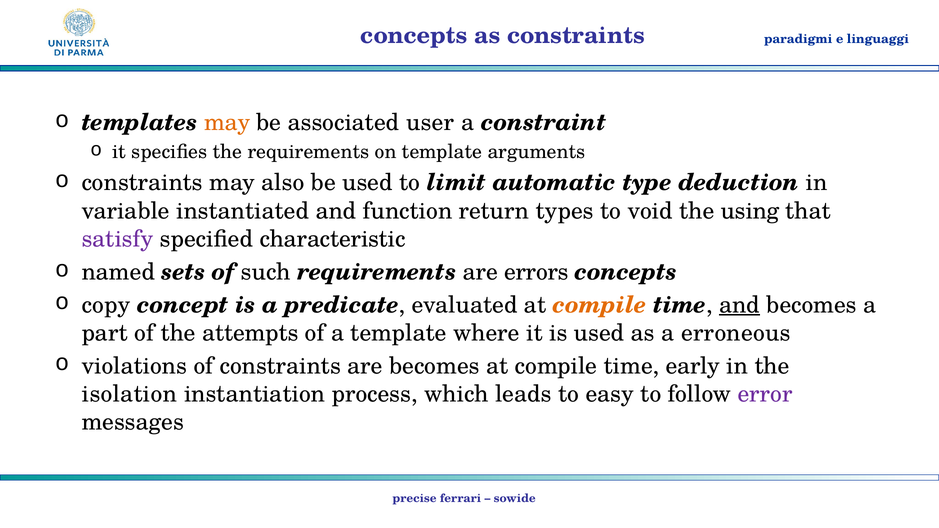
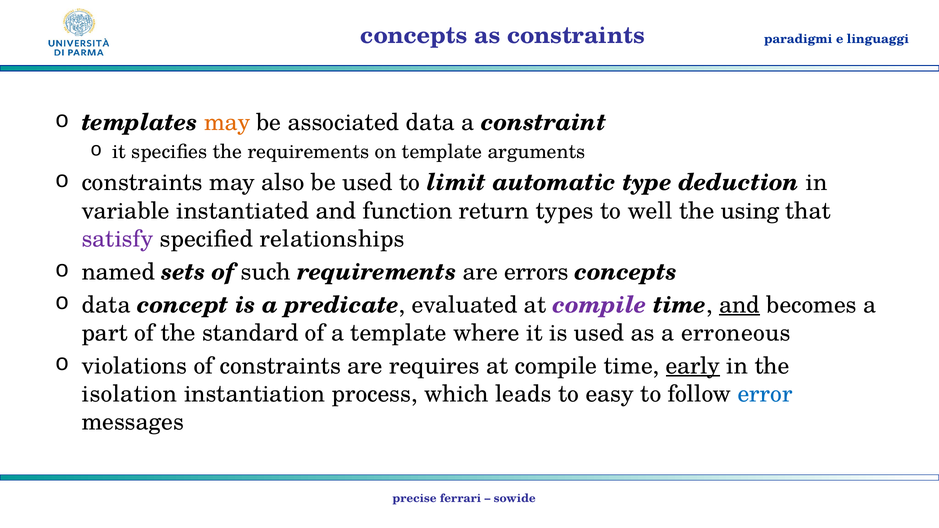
associated user: user -> data (430, 123)
void: void -> well (650, 211)
characteristic: characteristic -> relationships (332, 239)
copy: copy -> data (106, 305)
compile colour: orange -> purple (600, 305)
attempts: attempts -> standard (250, 333)
are becomes: becomes -> requires (434, 366)
early underline: none -> present (693, 366)
error colour: purple -> blue (765, 394)
